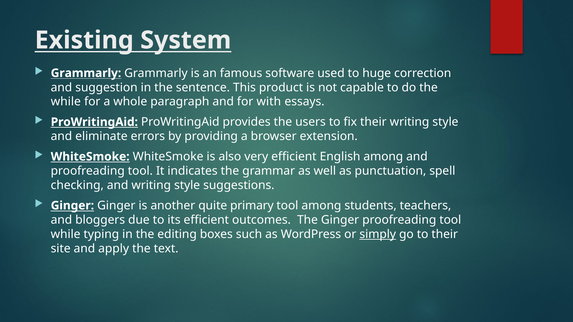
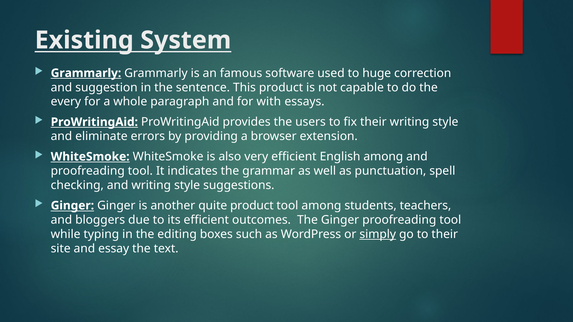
Grammarly underline: none -> present (86, 73)
while: while -> every (66, 102)
quite primary: primary -> product (252, 206)
apply: apply -> essay (114, 249)
